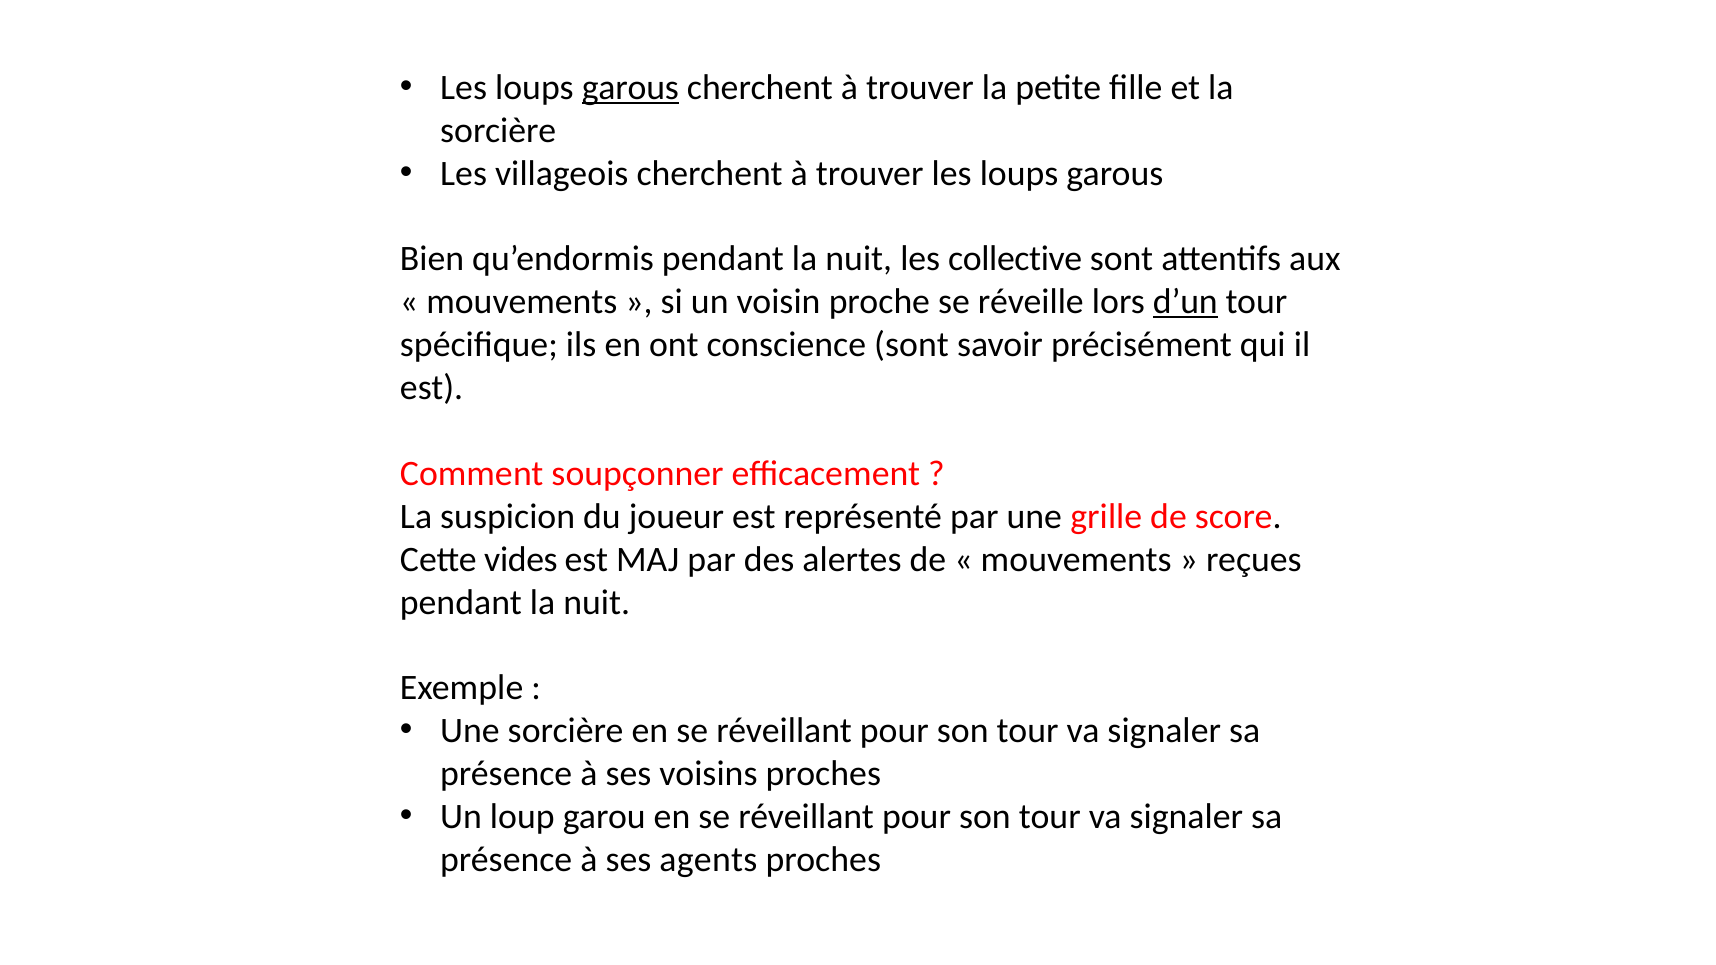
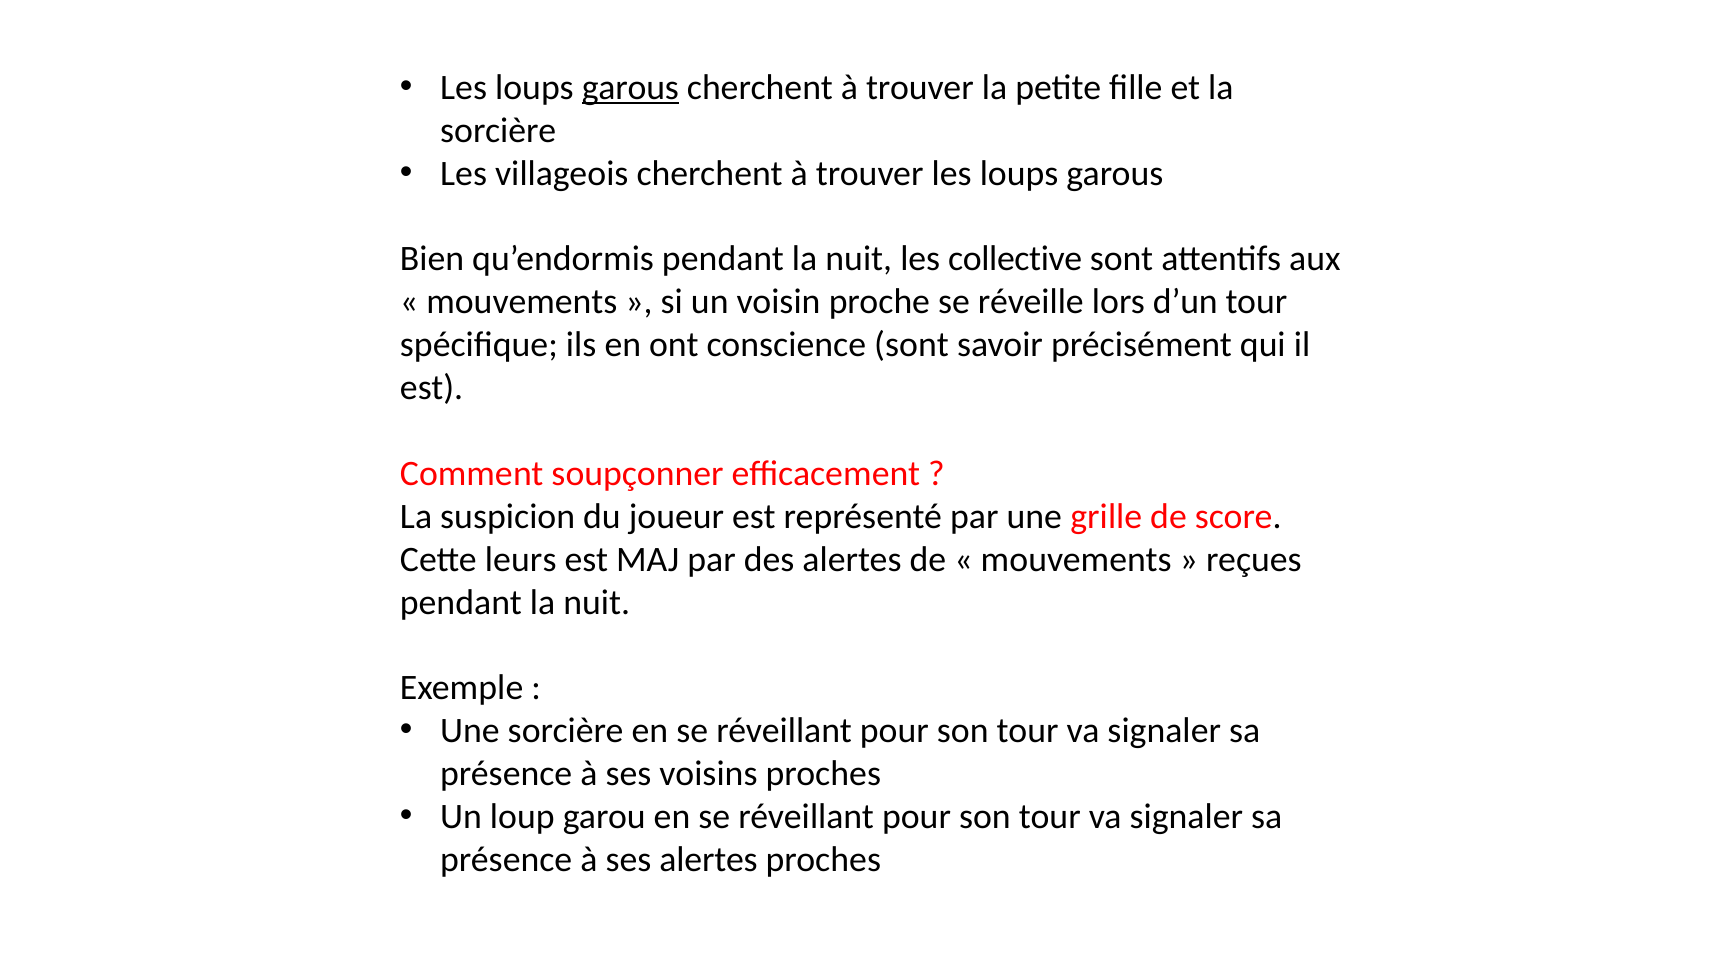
d’un underline: present -> none (1185, 302)
vides: vides -> leurs (521, 560)
ses agents: agents -> alertes (709, 860)
